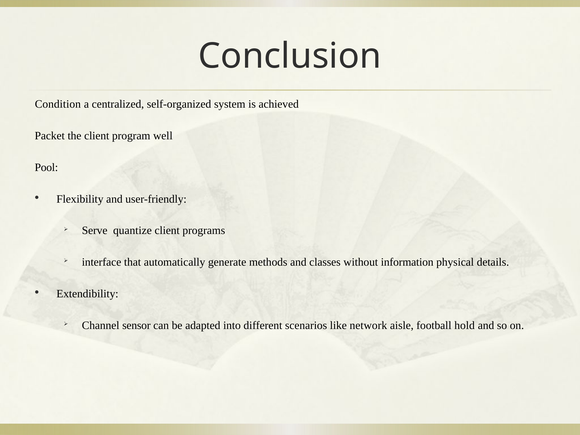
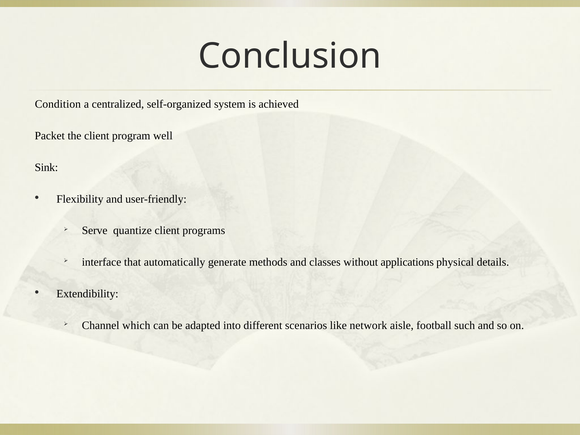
Pool: Pool -> Sink (46, 167)
information: information -> applications (407, 262)
sensor: sensor -> which (136, 325)
hold: hold -> such (465, 325)
